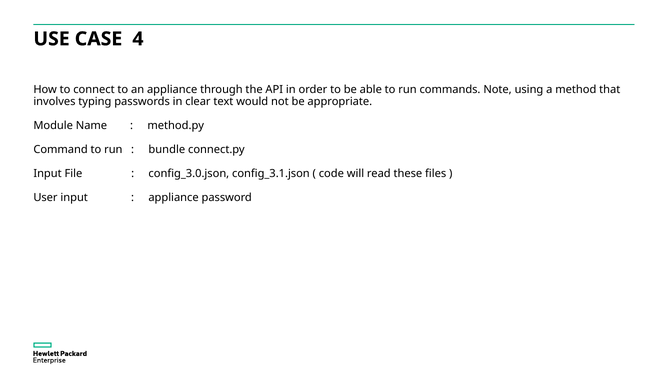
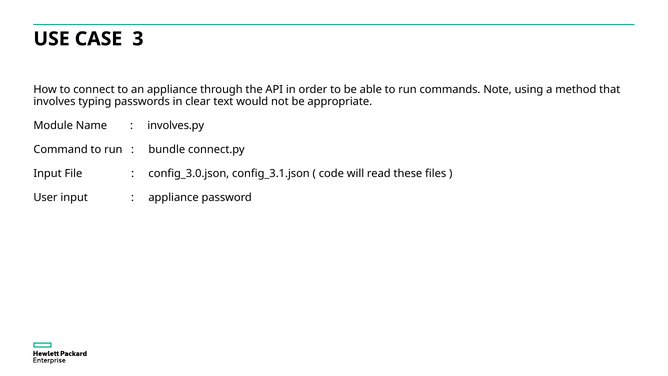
4: 4 -> 3 (138, 39)
method.py: method.py -> involves.py (176, 125)
